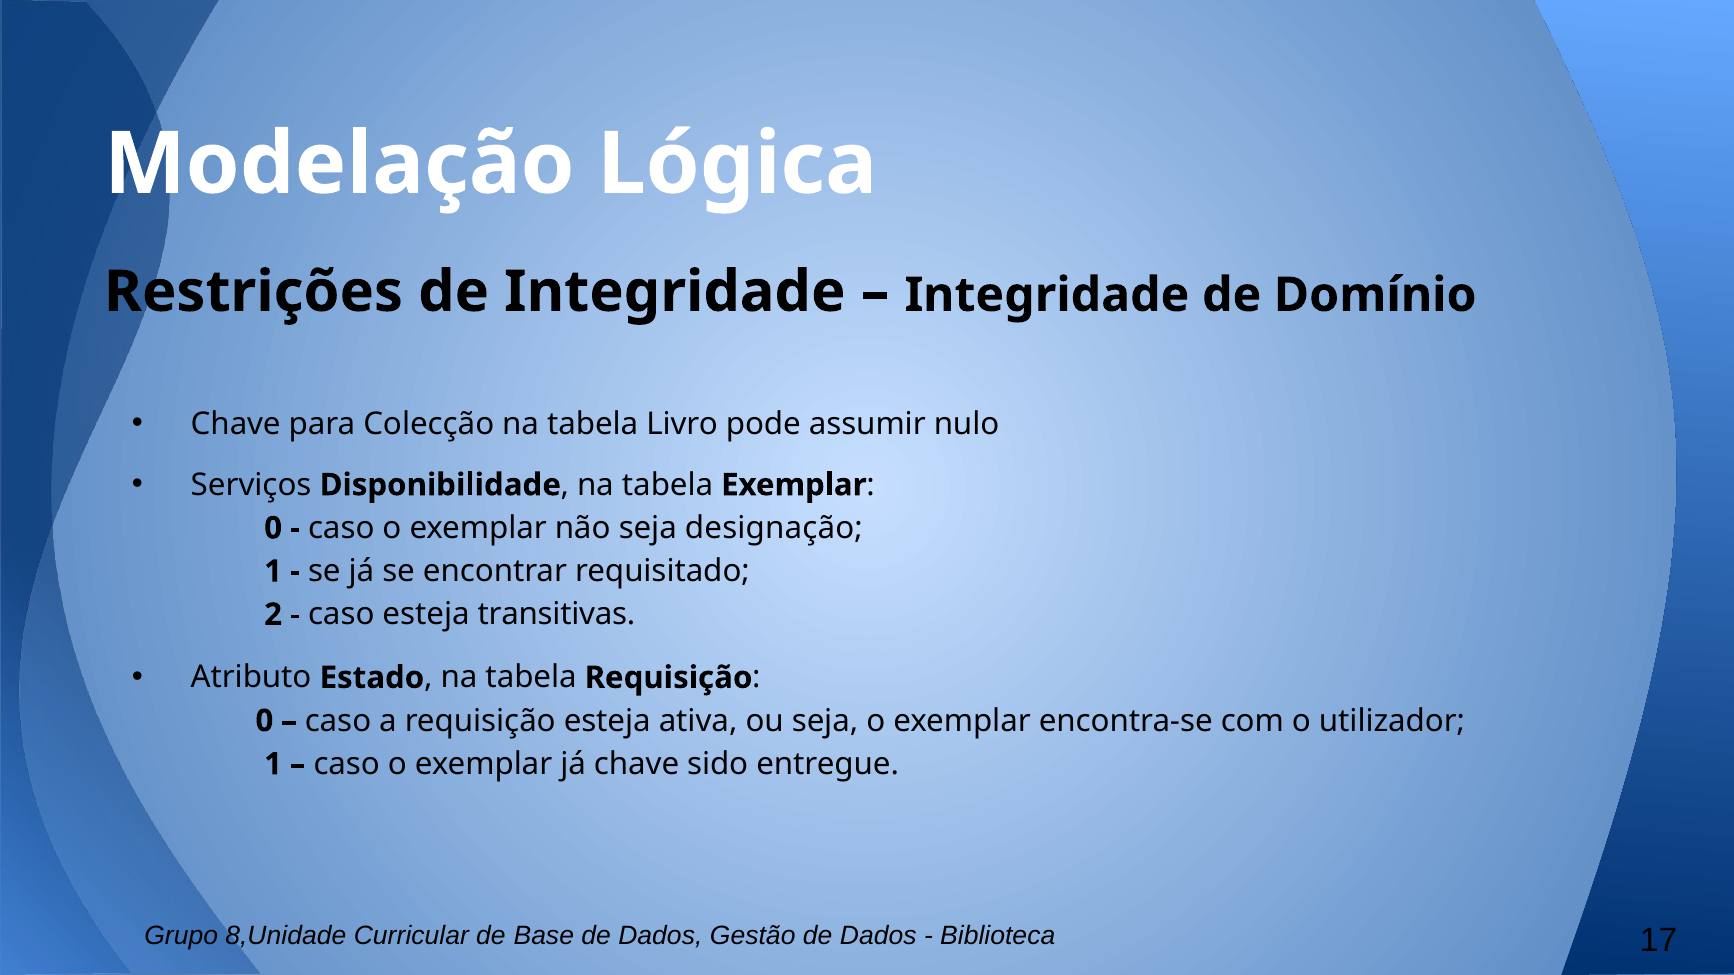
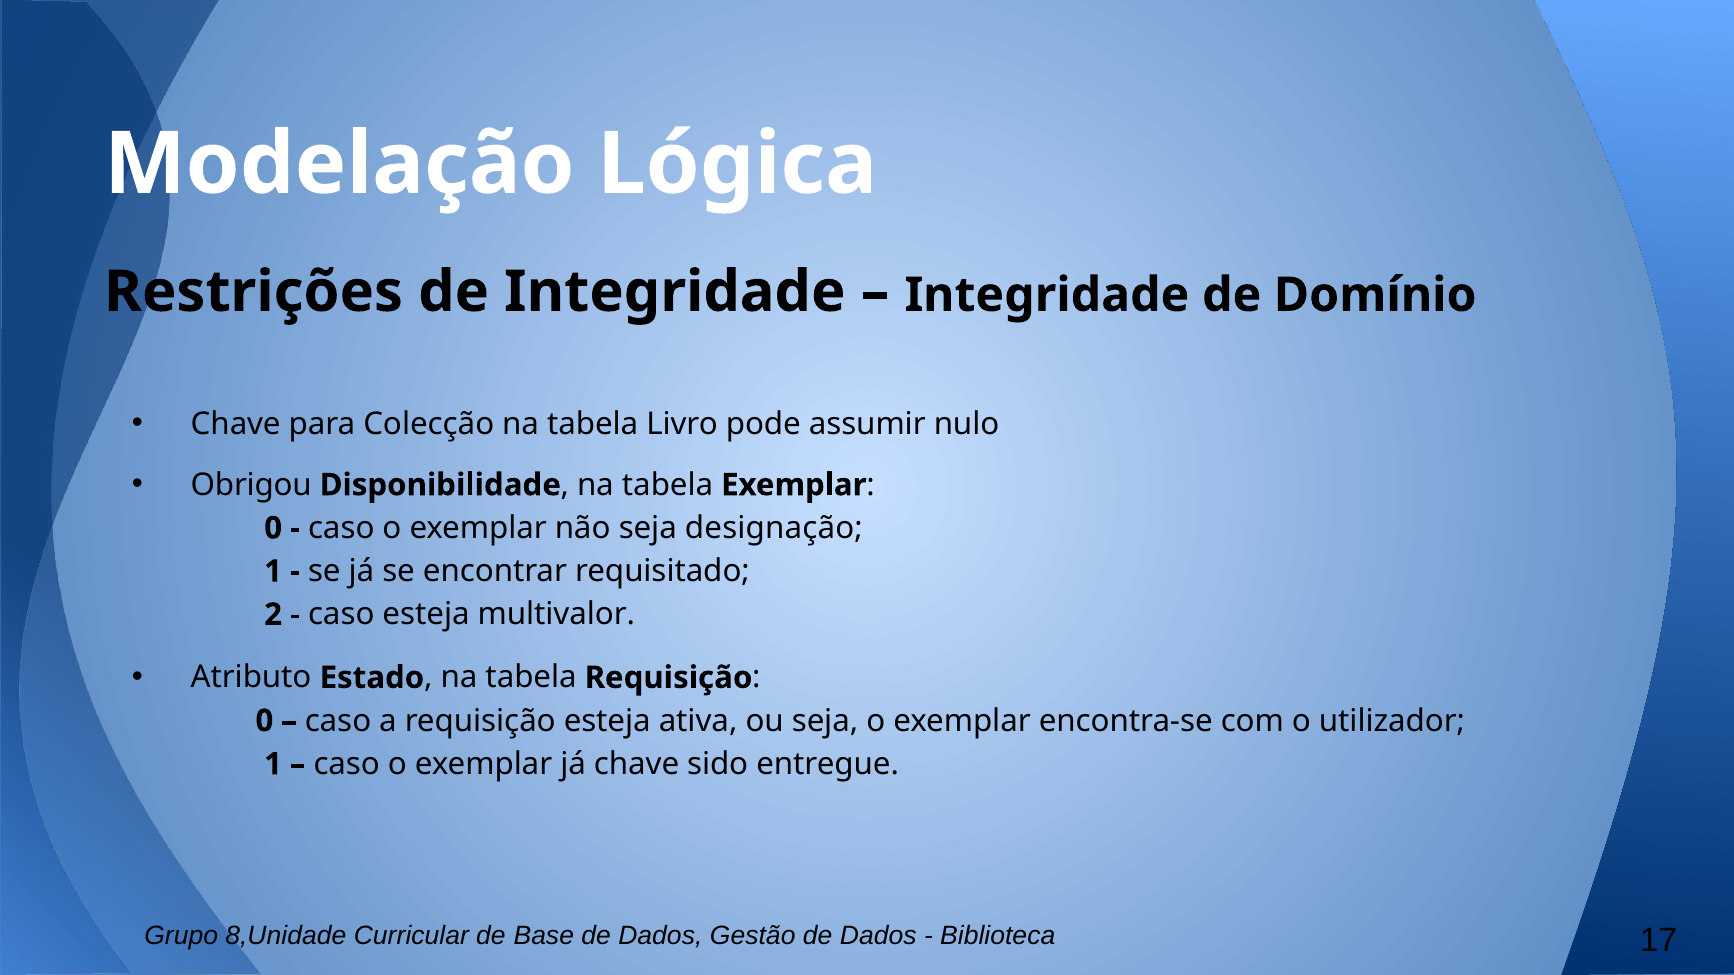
Serviços: Serviços -> Obrigou (251, 485)
transitivas: transitivas -> multivalor (556, 615)
